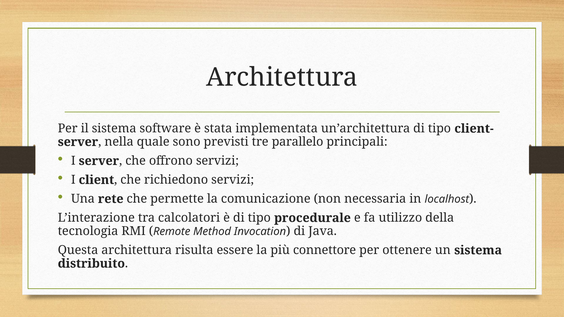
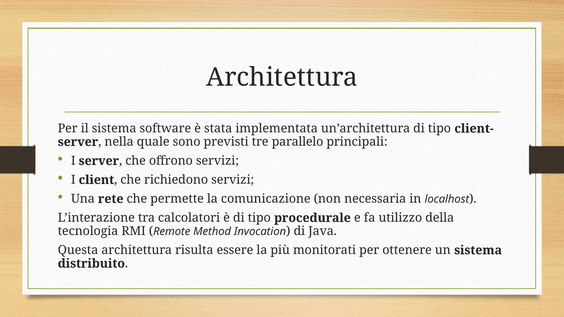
connettore: connettore -> monitorati (325, 250)
